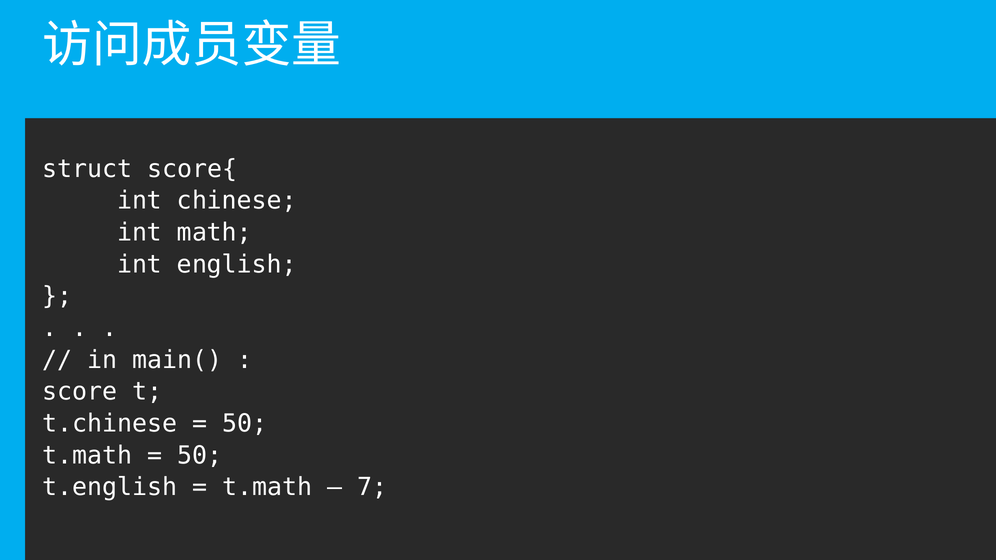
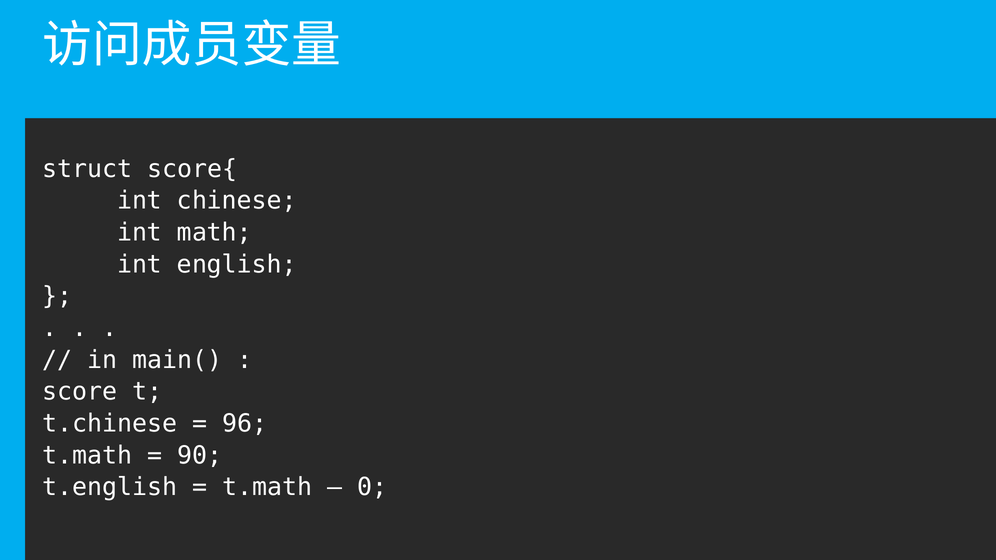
50: 50 -> 96 (245, 424)
50: 50 -> 90 (200, 456)
7: 7 -> 0 (372, 487)
